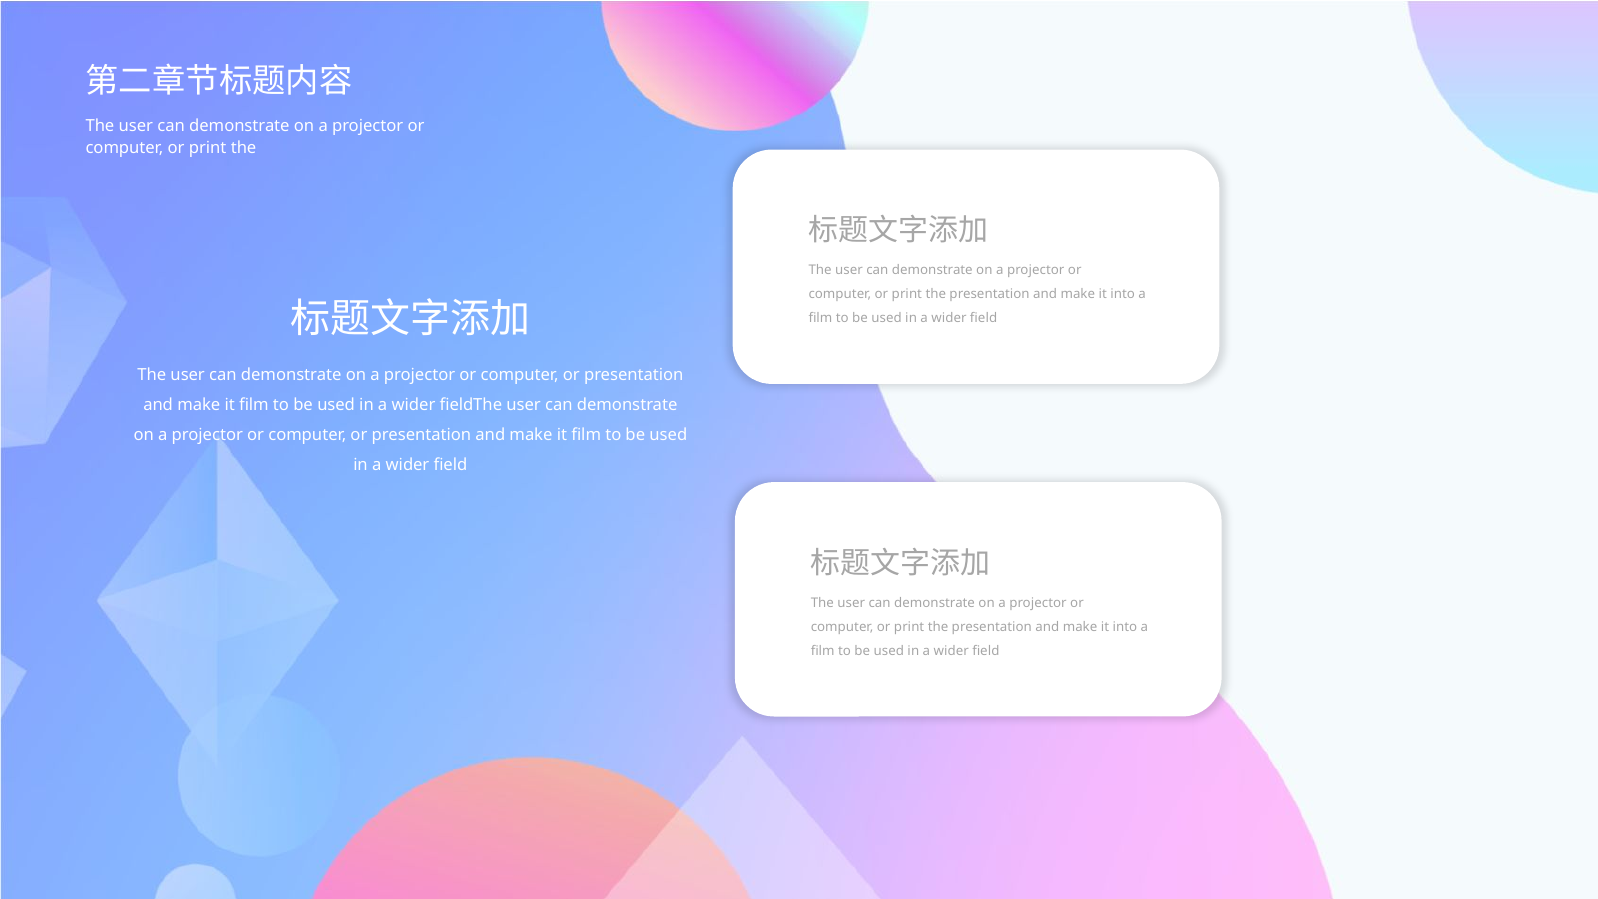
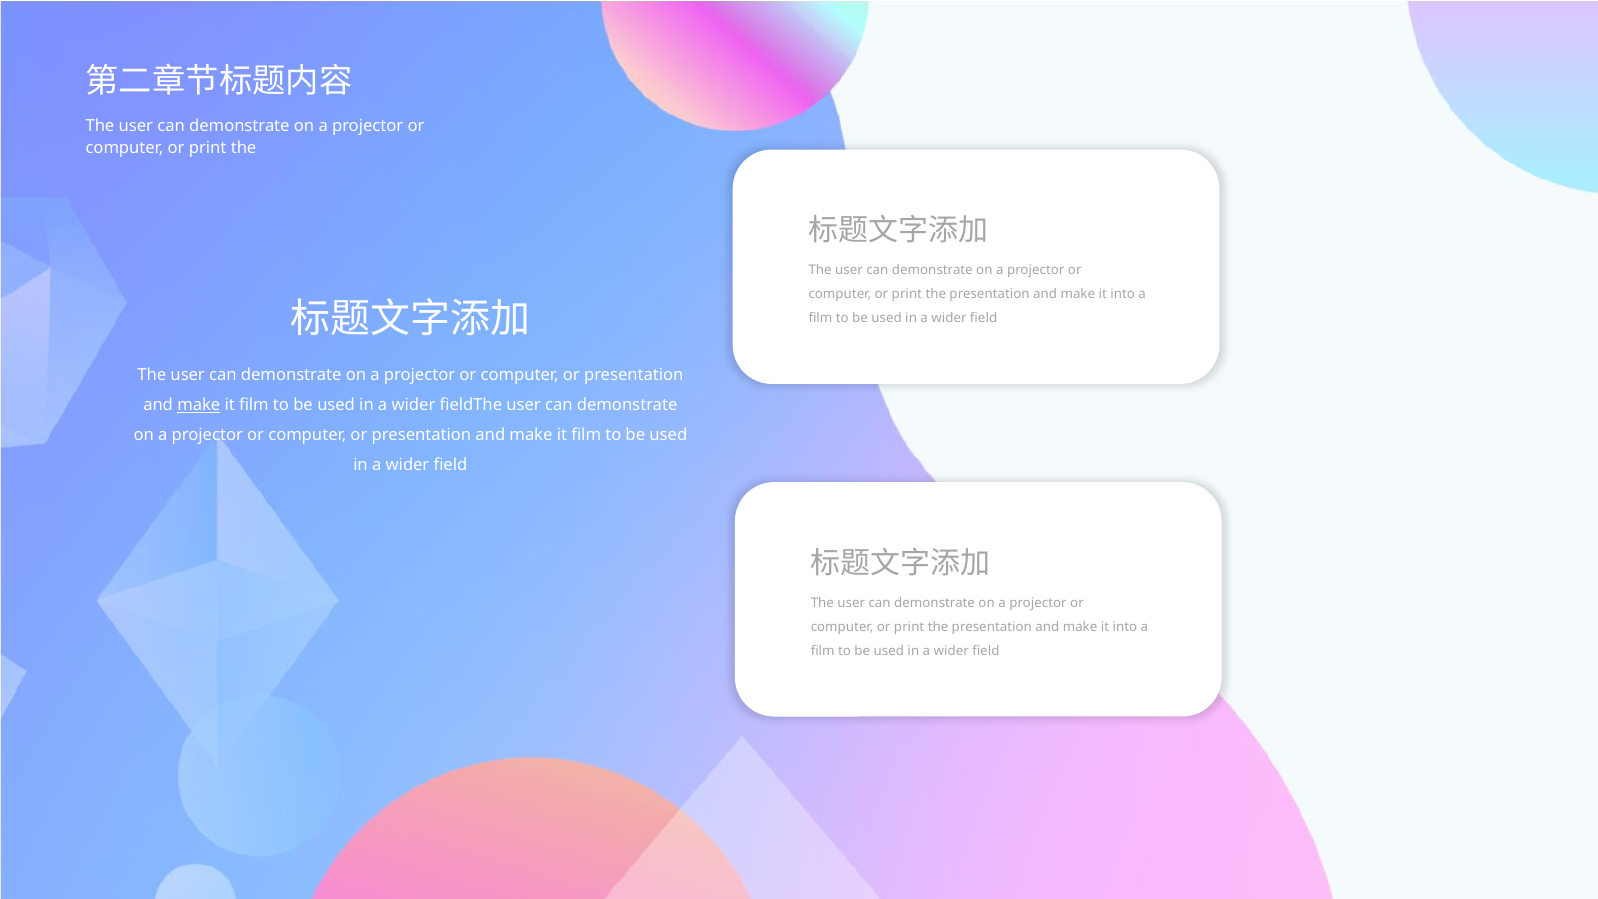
make underline: none -> present (199, 405)
